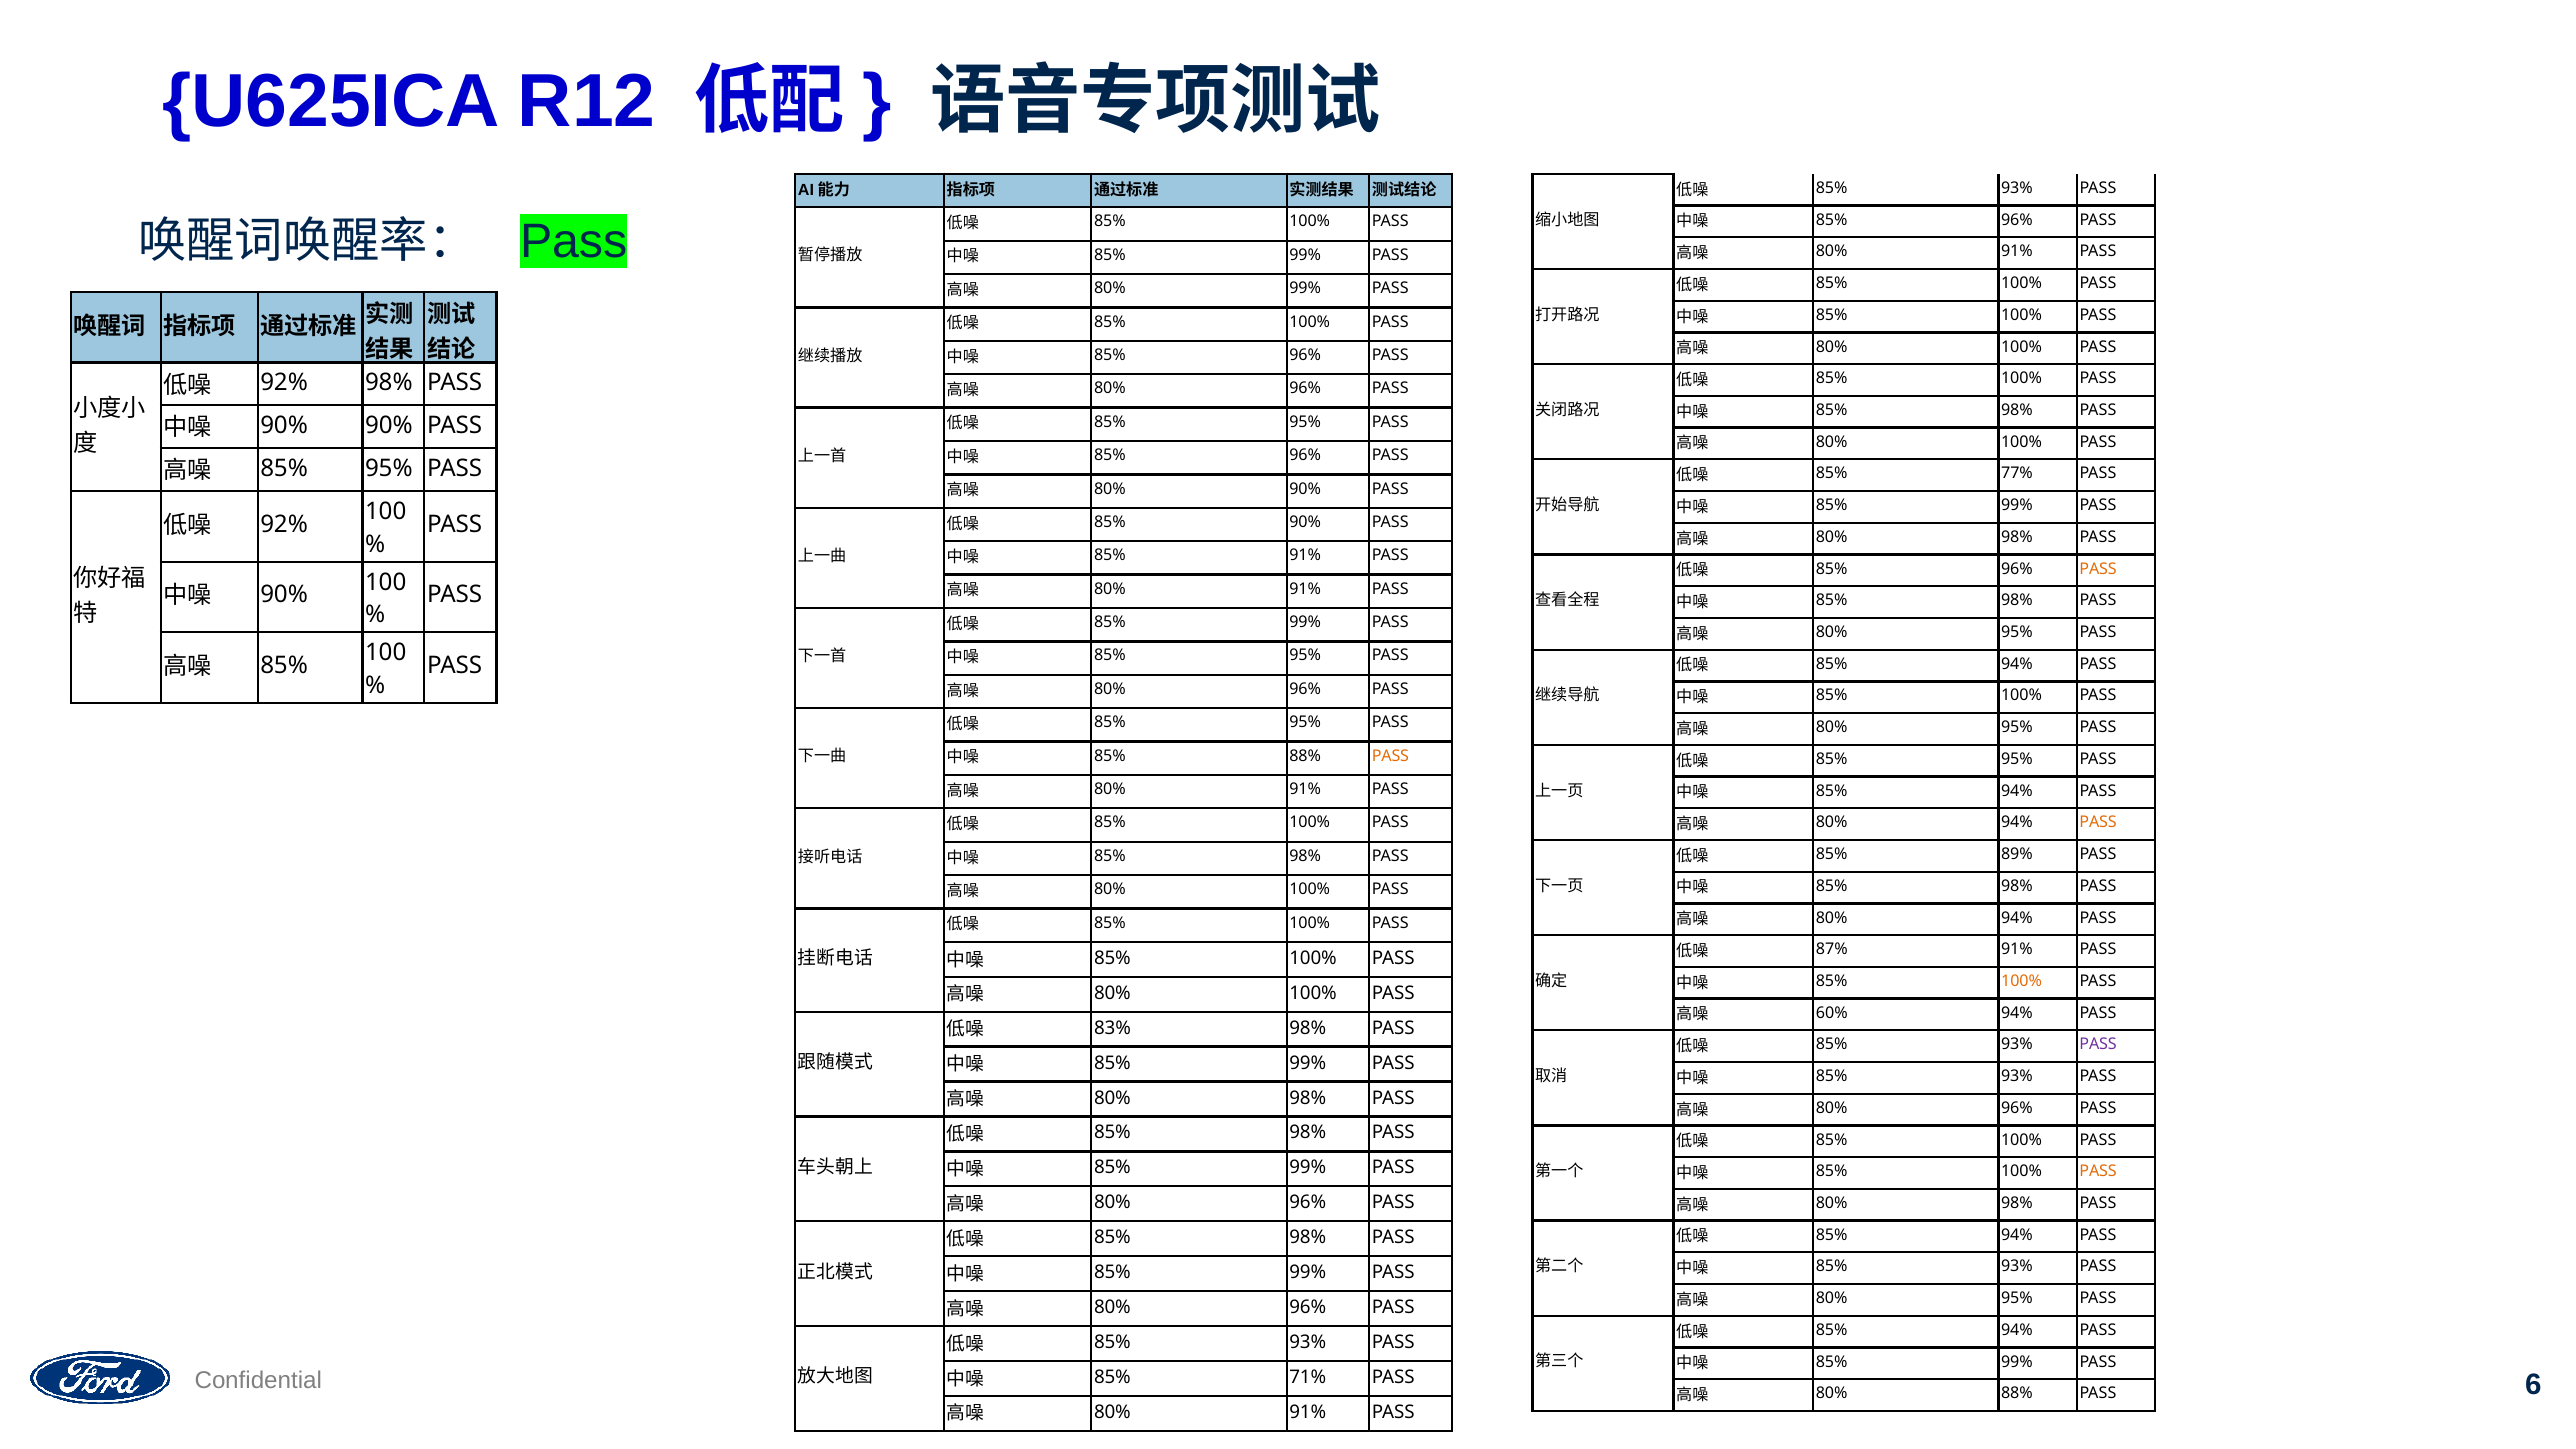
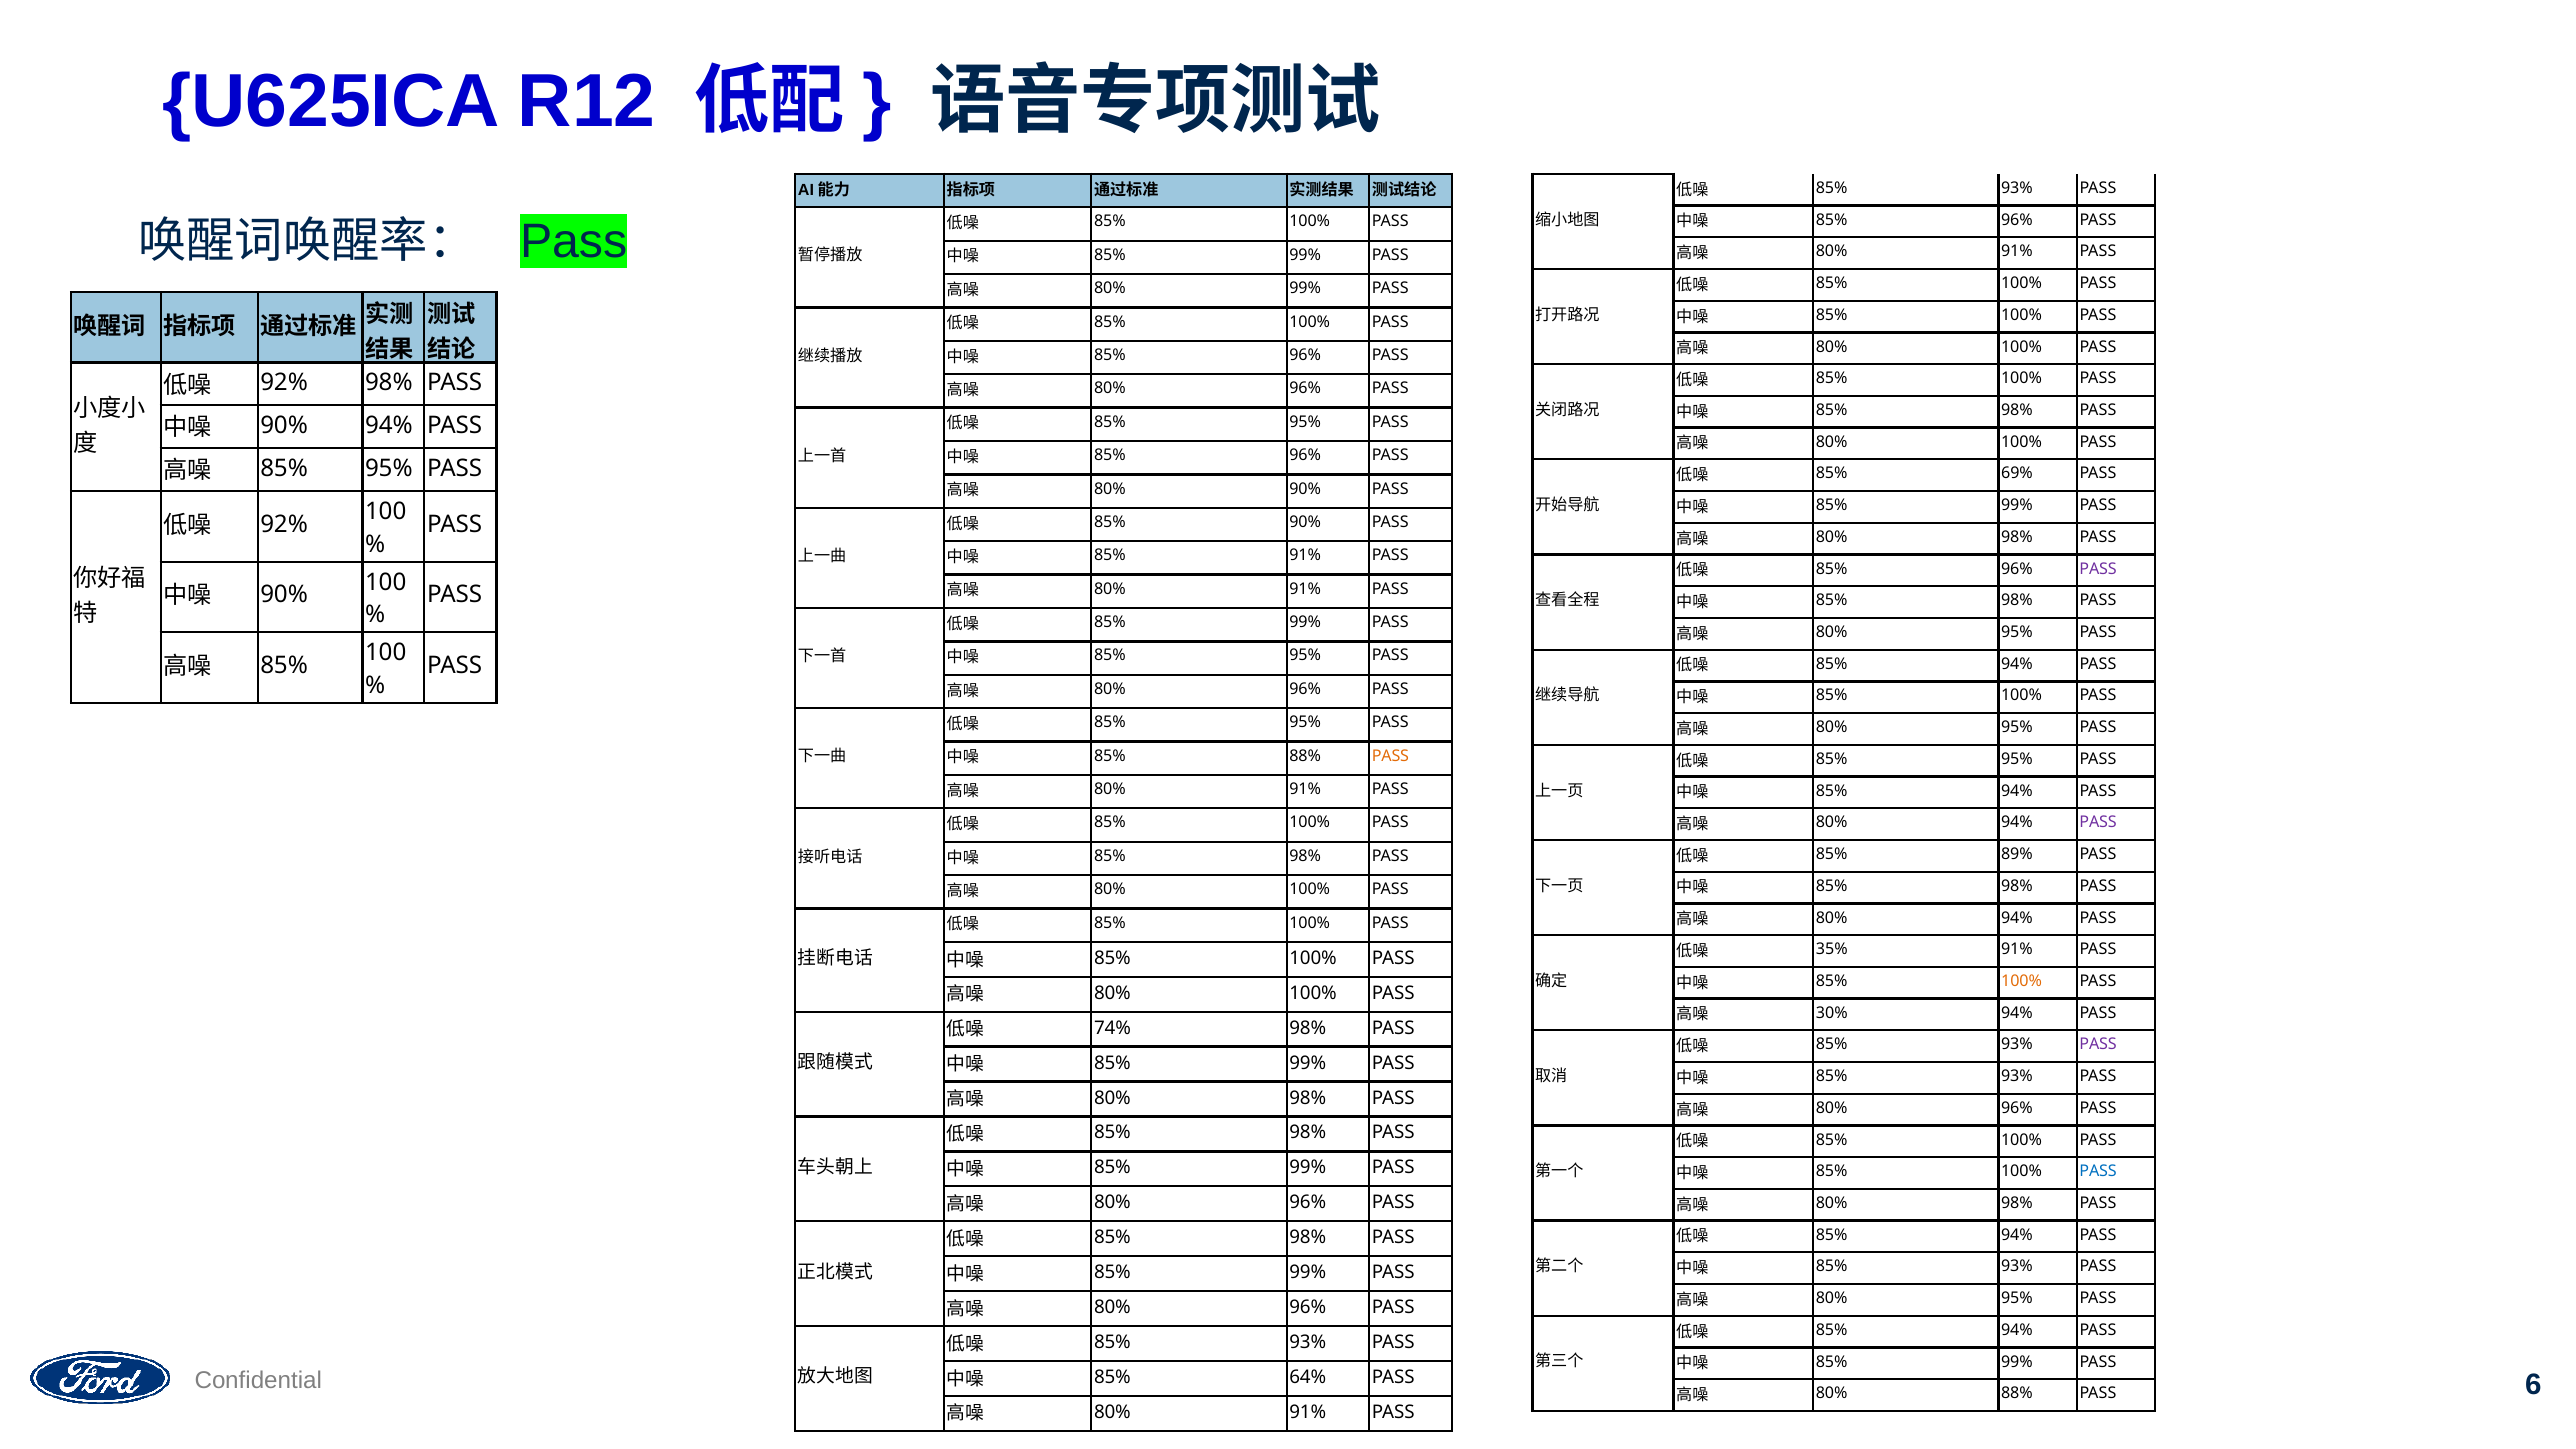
90% 90%: 90% -> 94% (389, 426)
77%: 77% -> 69% (2017, 474)
PASS colour: orange -> purple (2098, 569)
PASS colour: orange -> purple (2098, 823)
87%: 87% -> 35% (1832, 949)
60%: 60% -> 30% (1832, 1013)
83%: 83% -> 74% (1112, 1028)
PASS colour: orange -> blue (2098, 1171)
71%: 71% -> 64% (1308, 1377)
